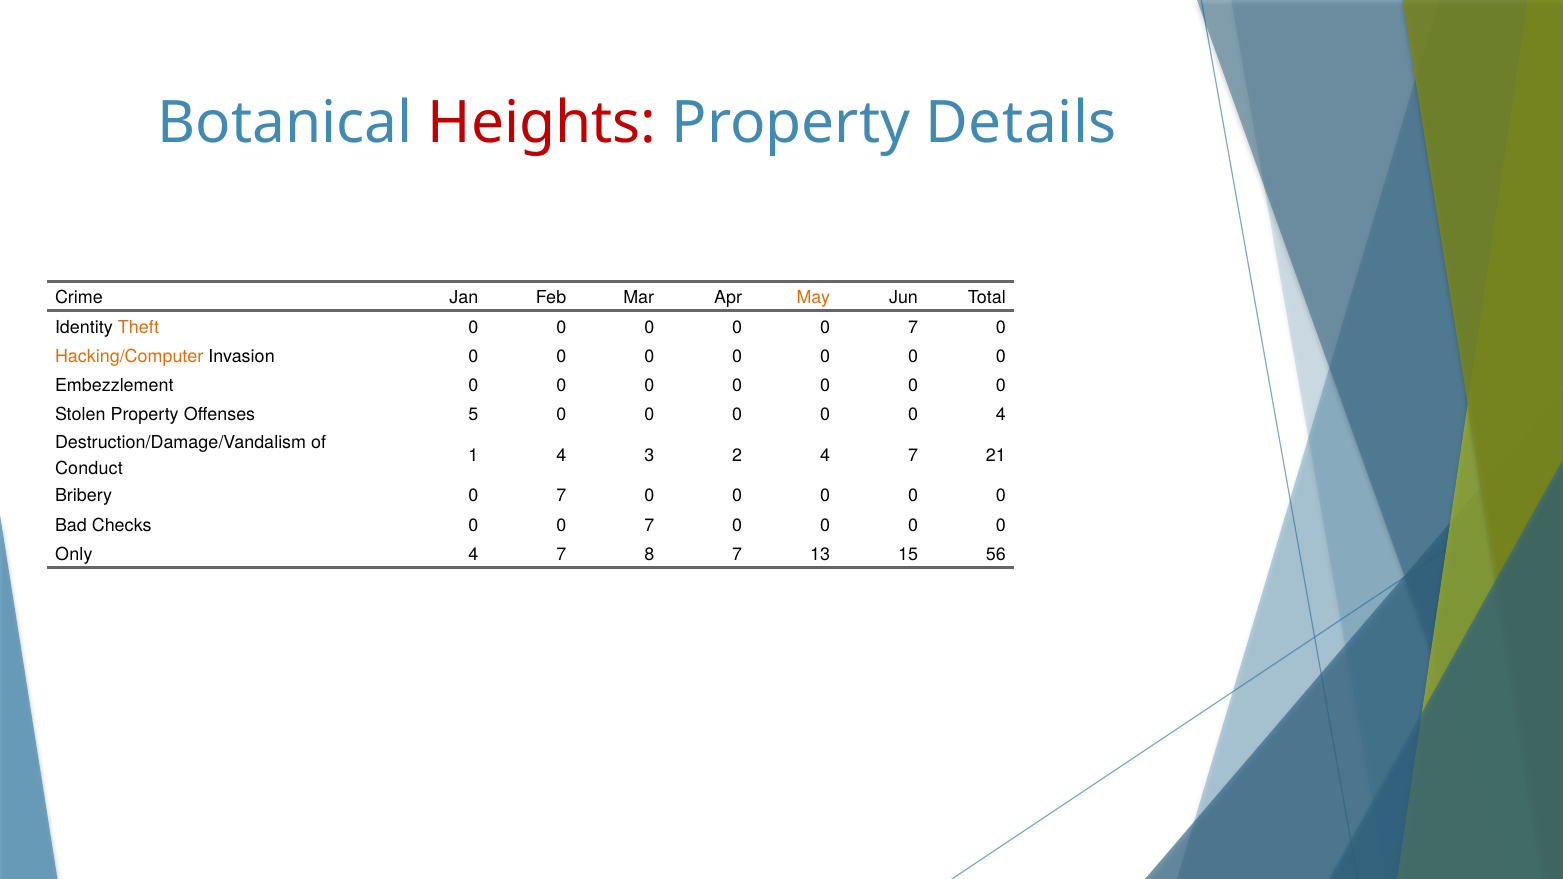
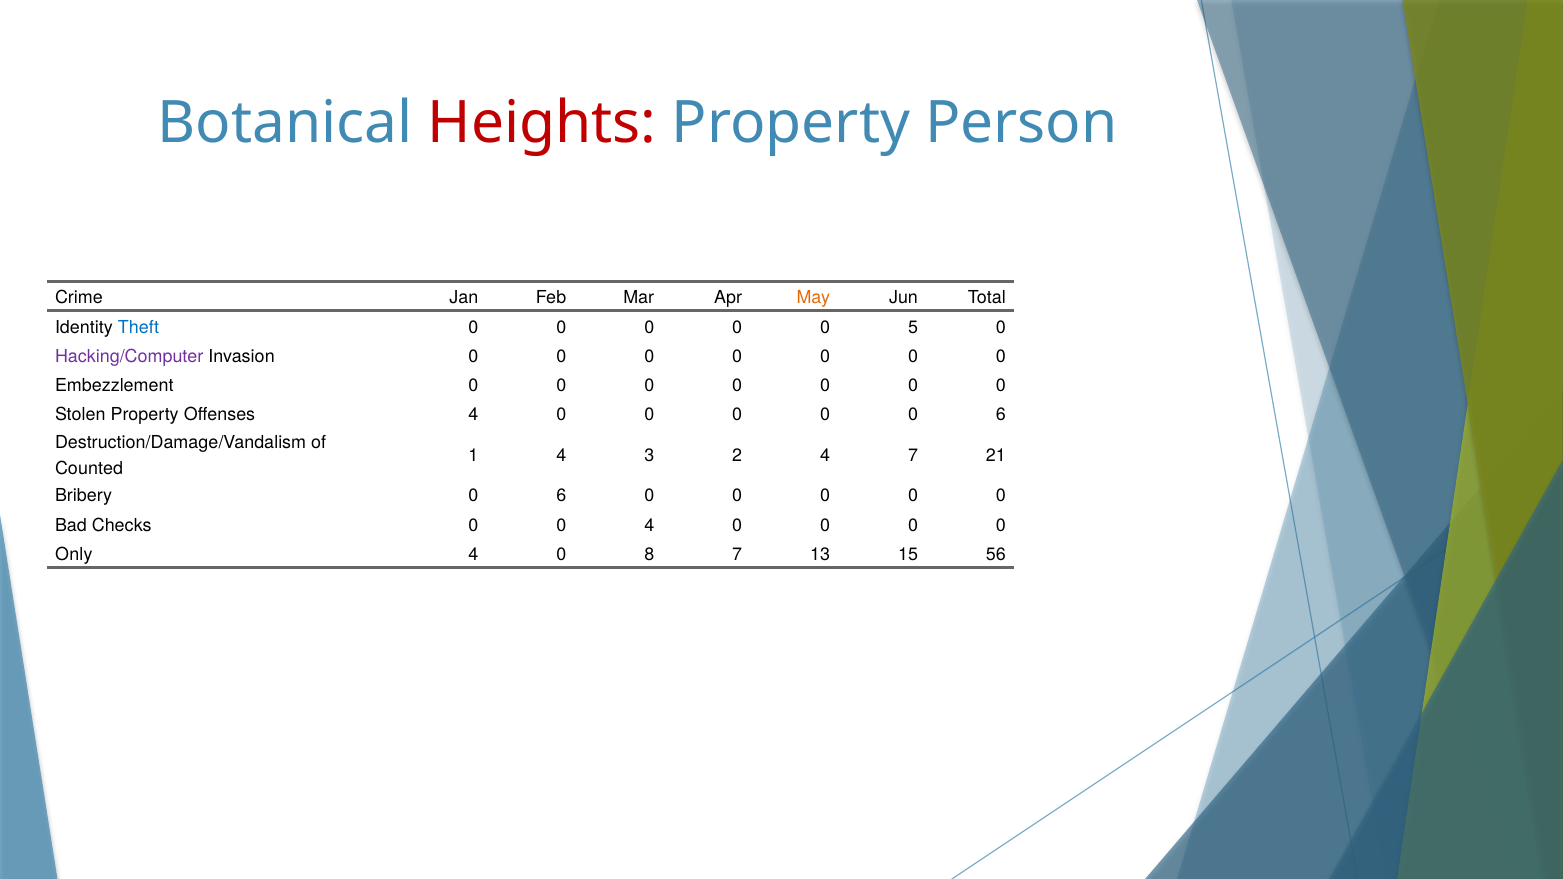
Details: Details -> Person (1021, 123)
Theft colour: orange -> blue (138, 327)
0 0 0 7: 7 -> 5 (913, 327)
Hacking/Computer colour: orange -> purple (129, 357)
Offenses 5: 5 -> 4 (473, 415)
0 0 4: 4 -> 6 (1001, 415)
Conduct: Conduct -> Counted (89, 468)
Bribery 0 7: 7 -> 6 (561, 496)
Checks 0 0 7: 7 -> 4 (649, 525)
7: 7 -> 0 (561, 555)
